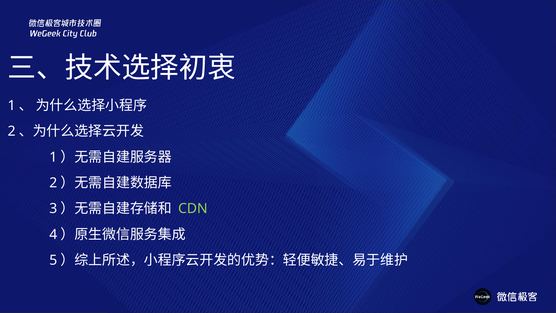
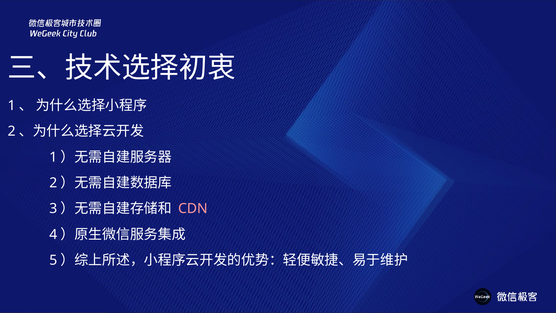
CDN colour: light green -> pink (193, 209)
